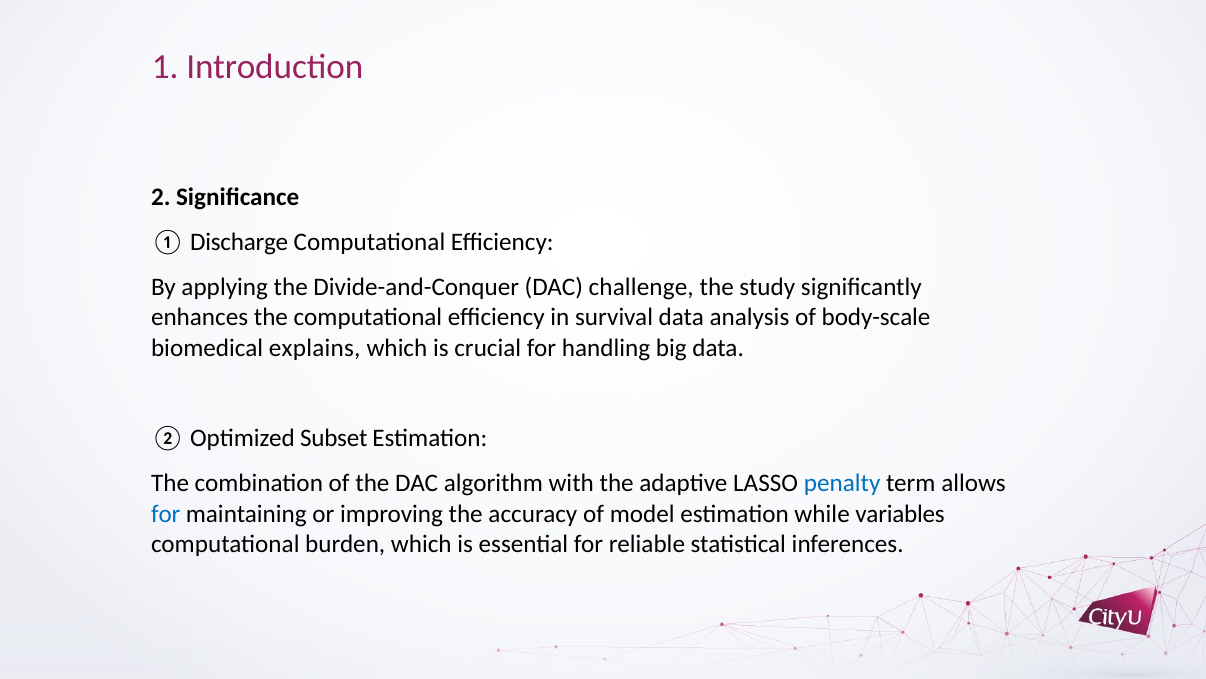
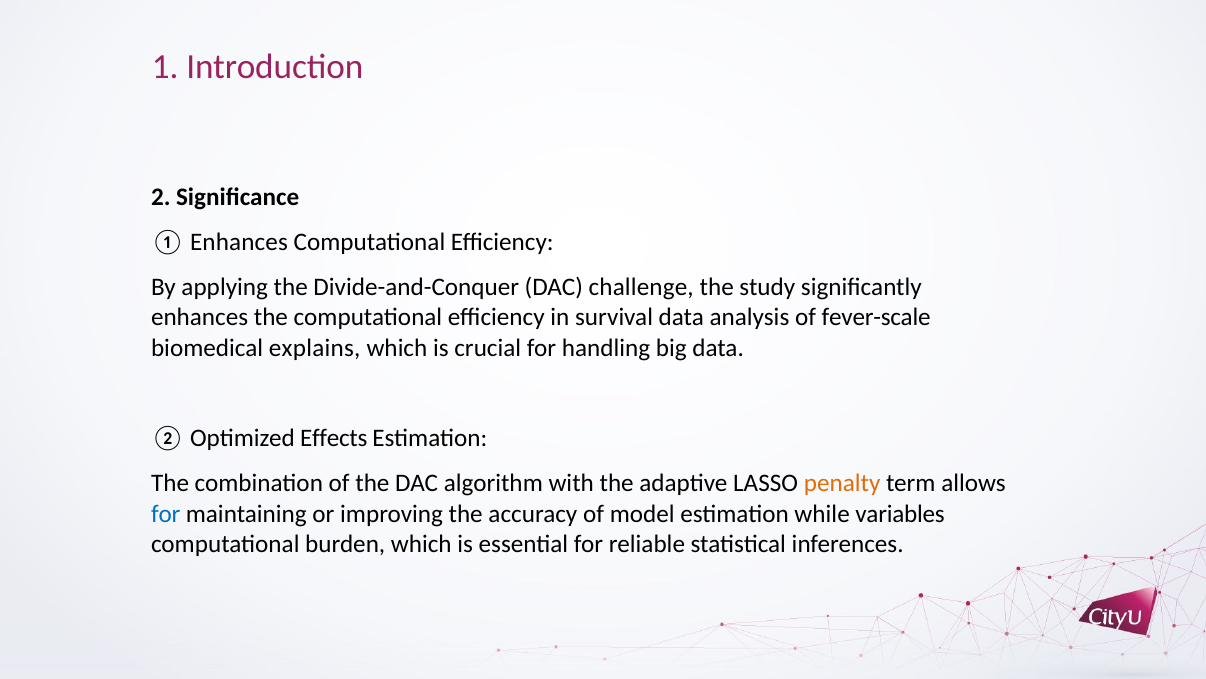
① Discharge: Discharge -> Enhances (239, 242)
body-scale: body-scale -> fever-scale (876, 317)
Subset: Subset -> Effects (334, 438)
penalty colour: blue -> orange (842, 483)
